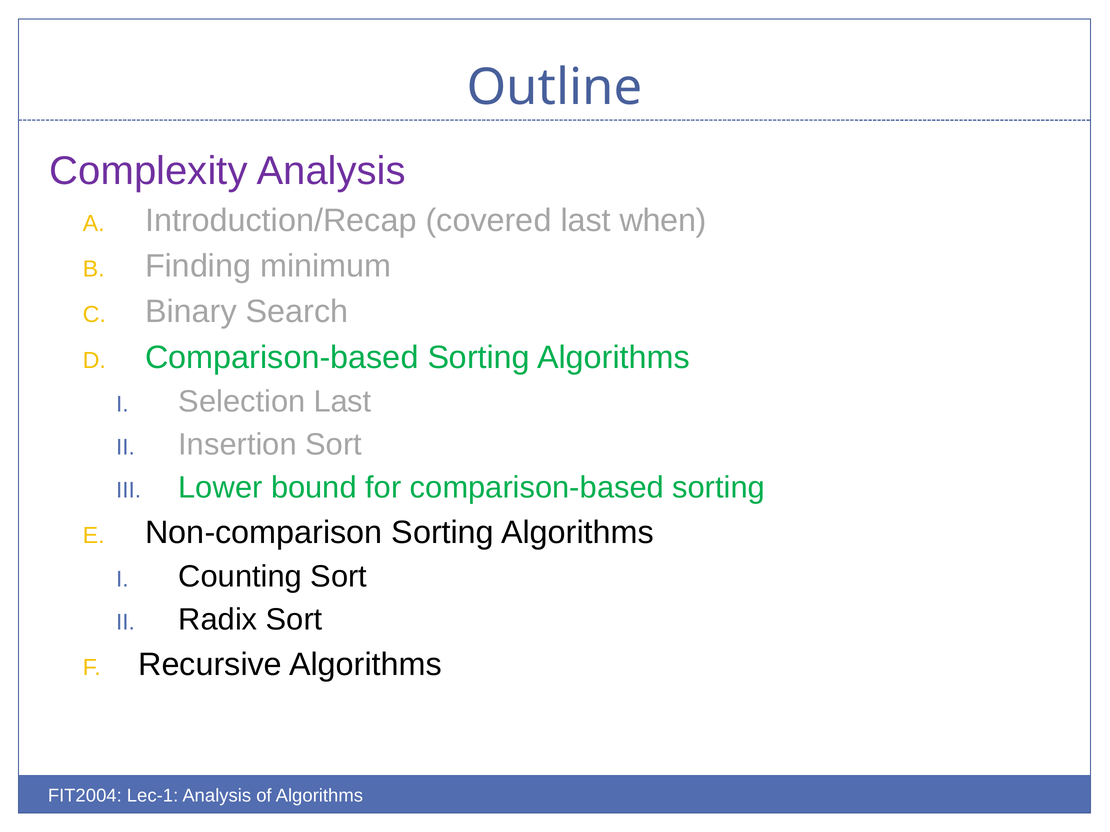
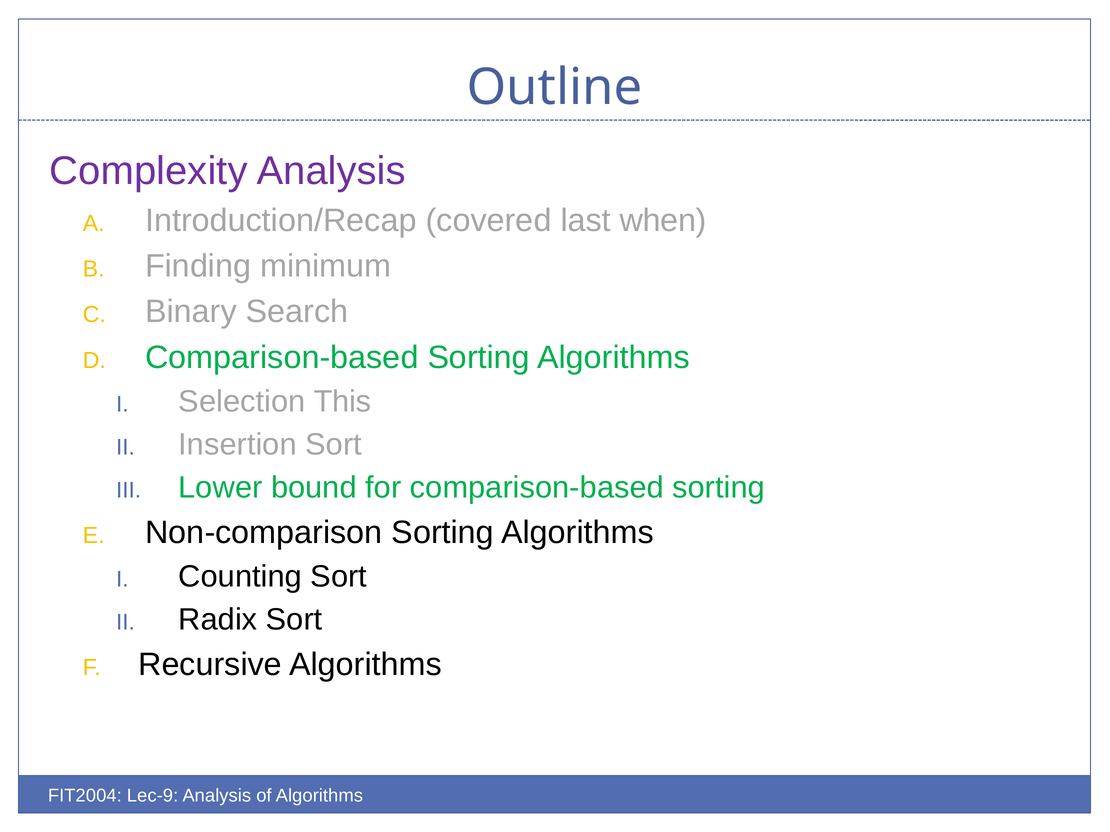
Selection Last: Last -> This (342, 402)
Lec-1: Lec-1 -> Lec-9 (153, 796)
